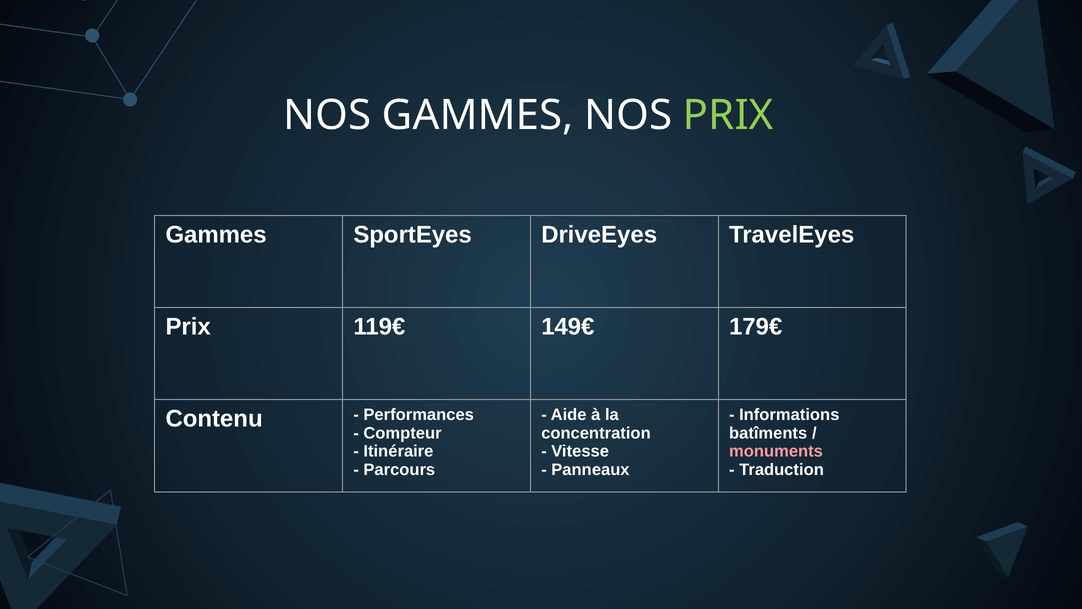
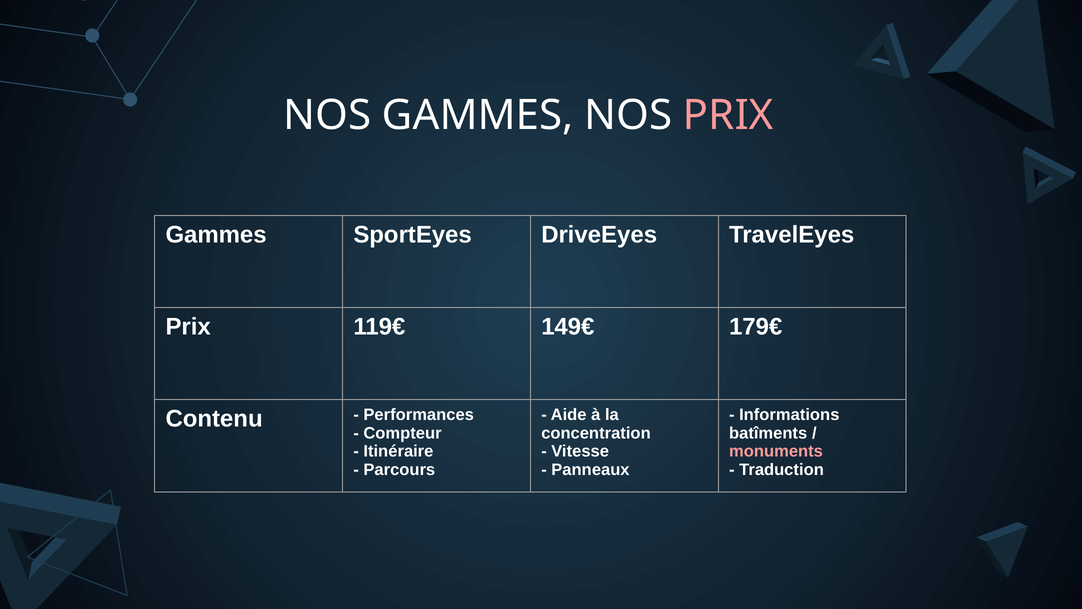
PRIX colour: light green -> pink (728, 115)
